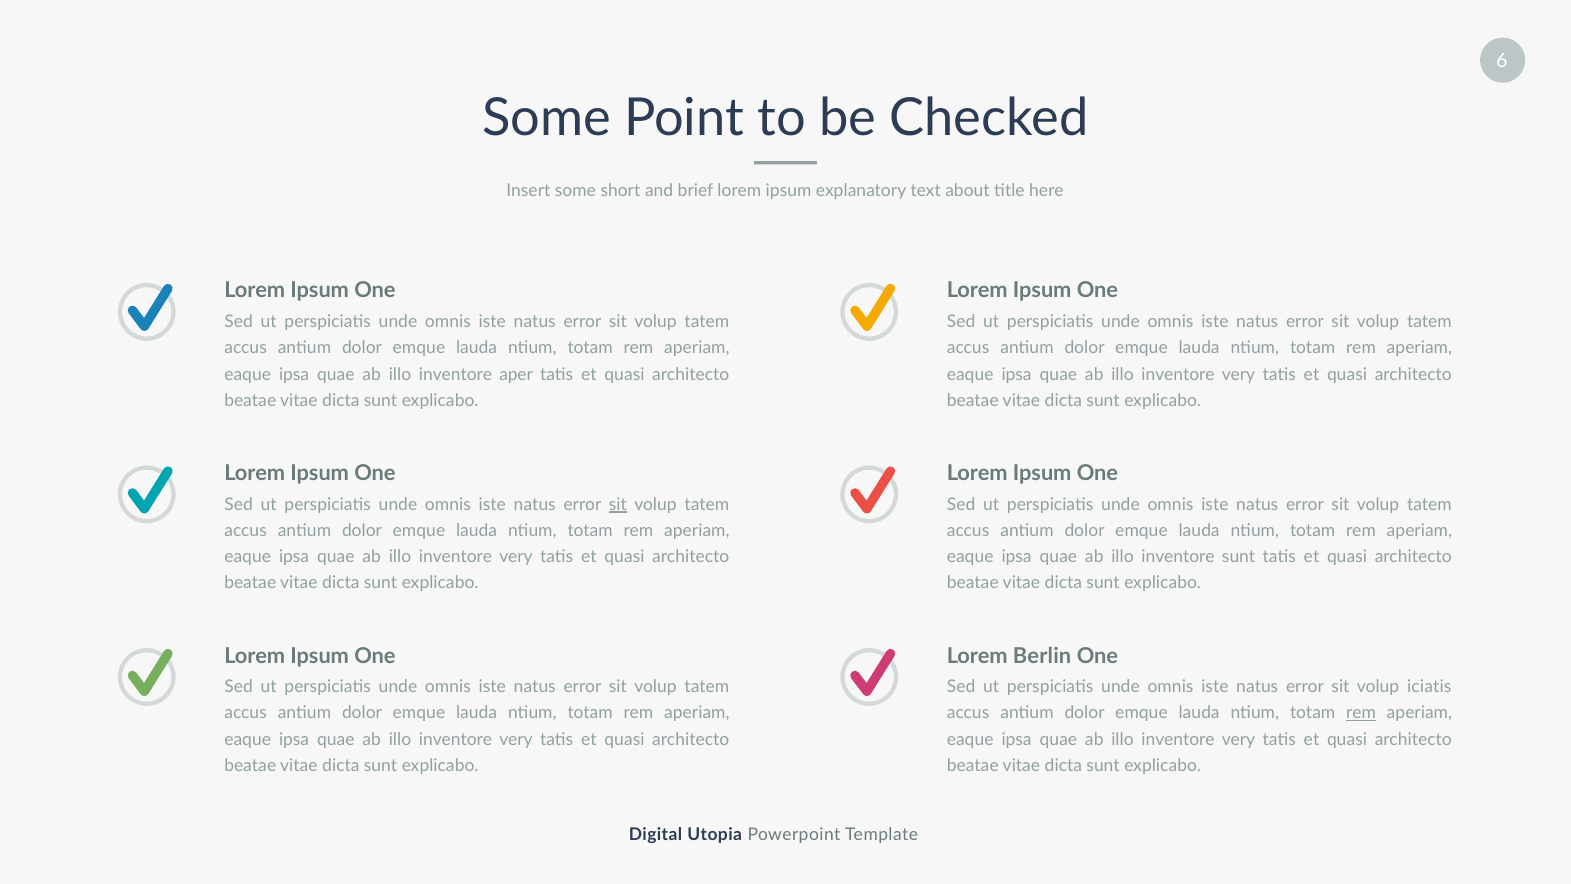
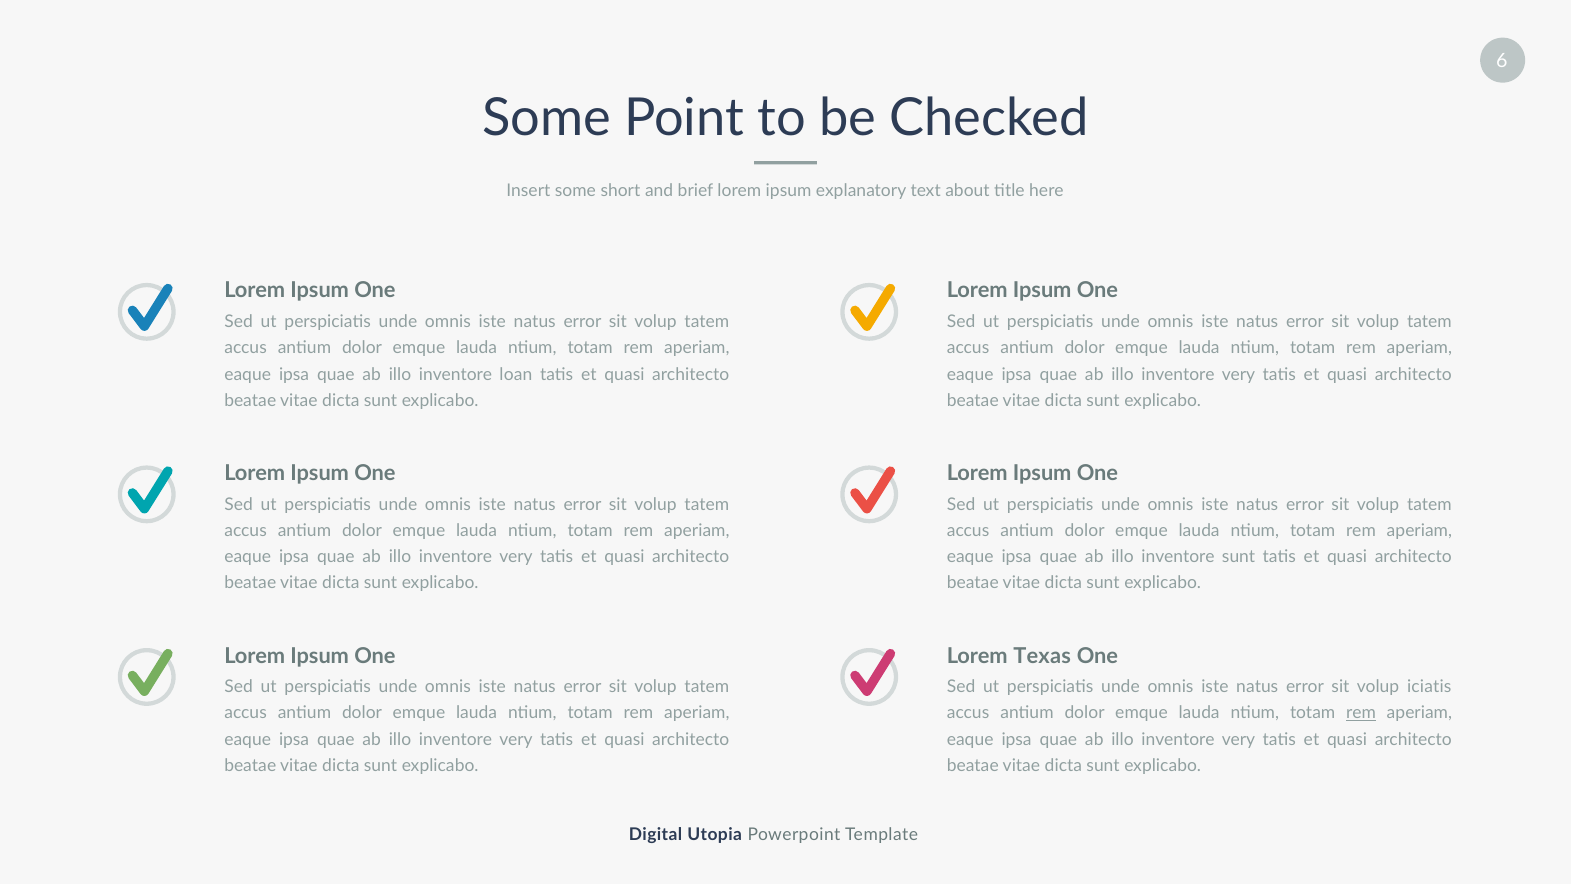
aper: aper -> loan (516, 374)
sit underline: present -> none (618, 504)
Berlin: Berlin -> Texas (1042, 656)
